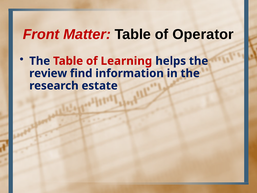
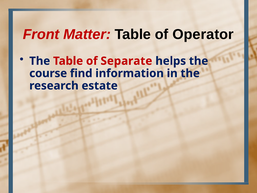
Learning: Learning -> Separate (126, 61)
review: review -> course (48, 73)
